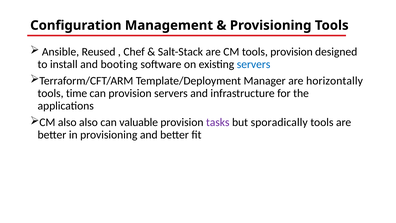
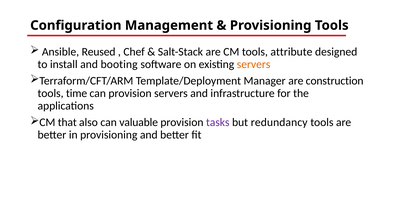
tools provision: provision -> attribute (291, 52)
servers colour: blue -> orange (254, 64)
horizontally: horizontally -> construction (335, 81)
CM also: also -> that (67, 122)
sporadically: sporadically -> redundancy (279, 122)
